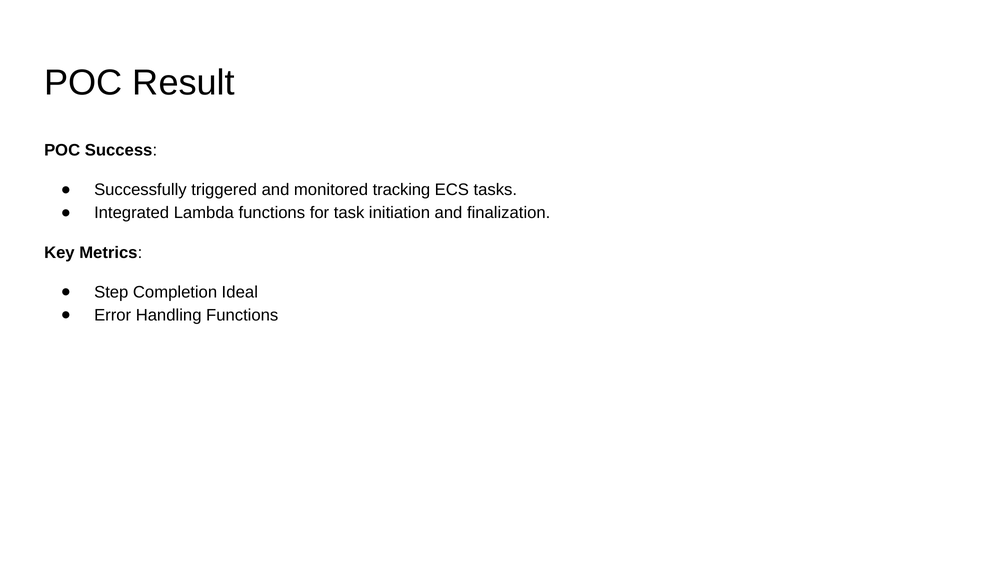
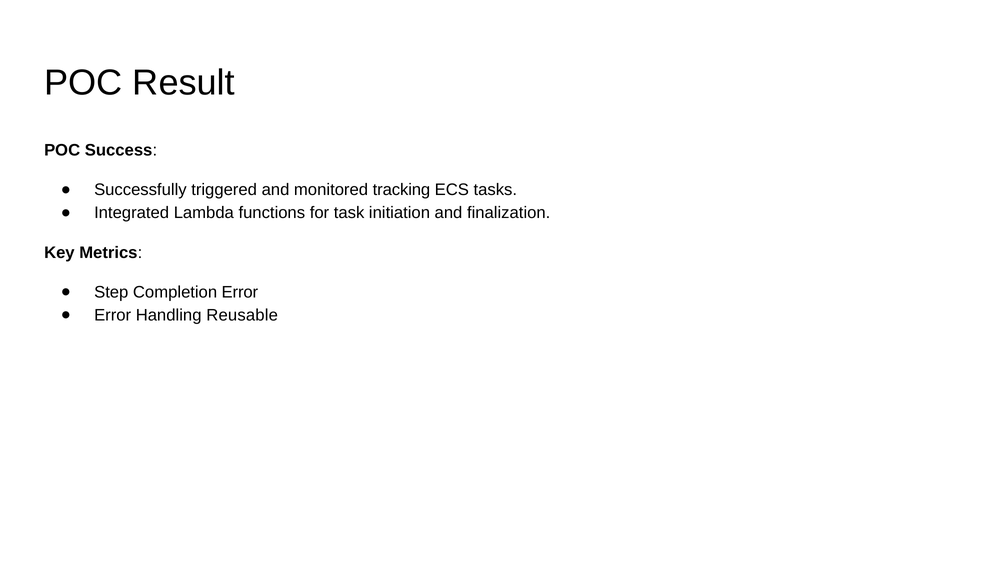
Completion Ideal: Ideal -> Error (240, 292)
Handling Functions: Functions -> Reusable (242, 315)
